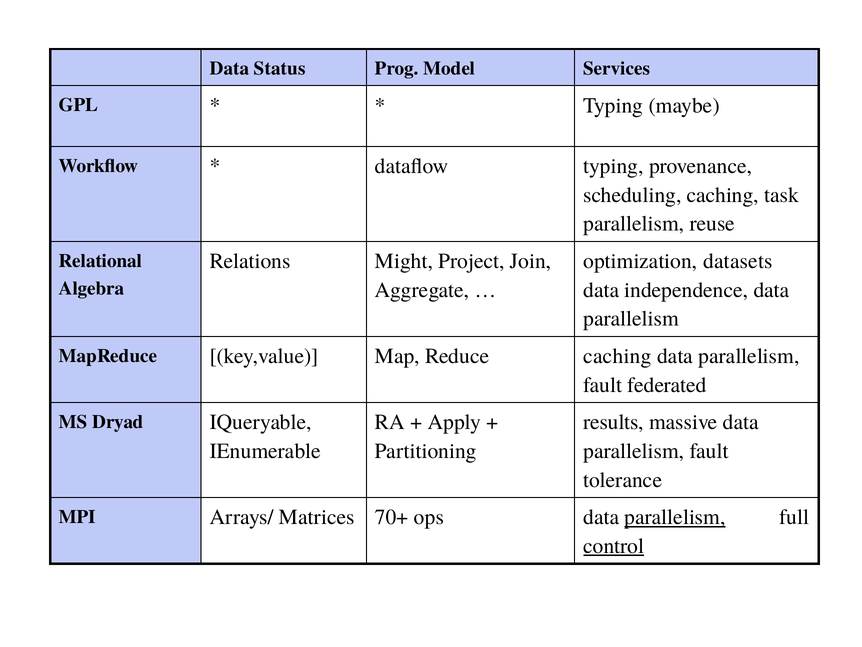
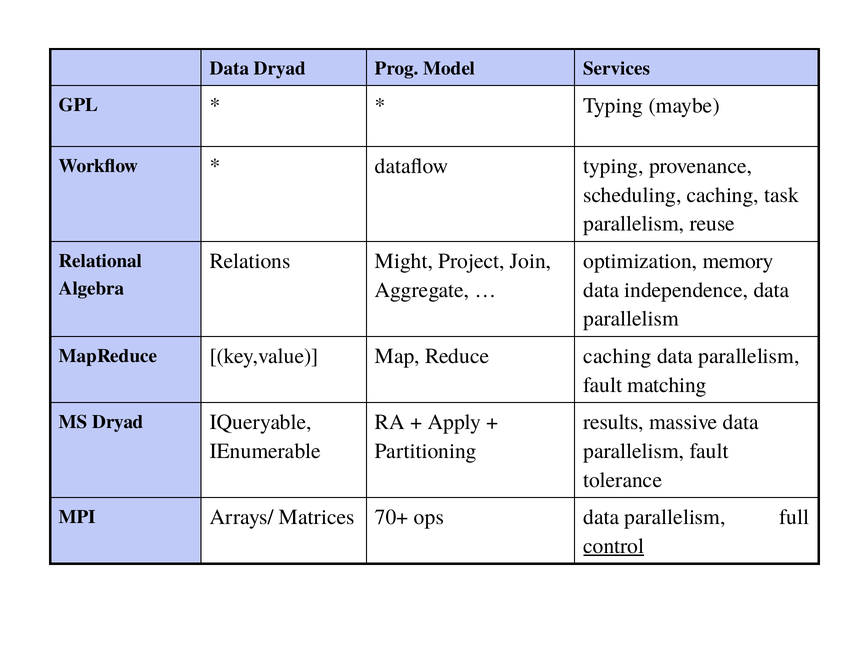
Data Status: Status -> Dryad (280, 68)
datasets: datasets -> memory (738, 261)
federated: federated -> matching (667, 385)
parallelism underline: present -> none (675, 517)
